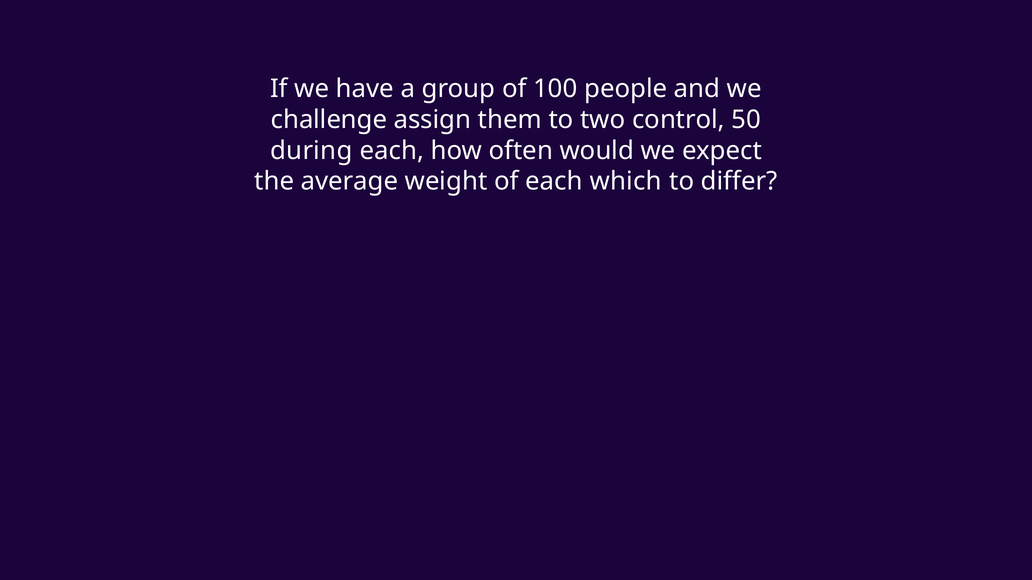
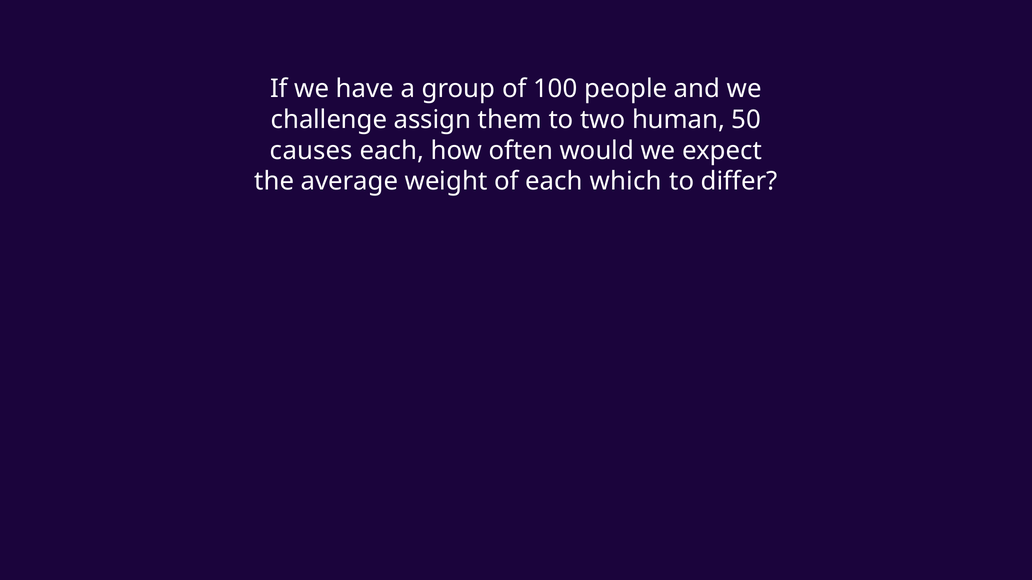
control: control -> human (679, 120)
during: during -> causes (311, 151)
